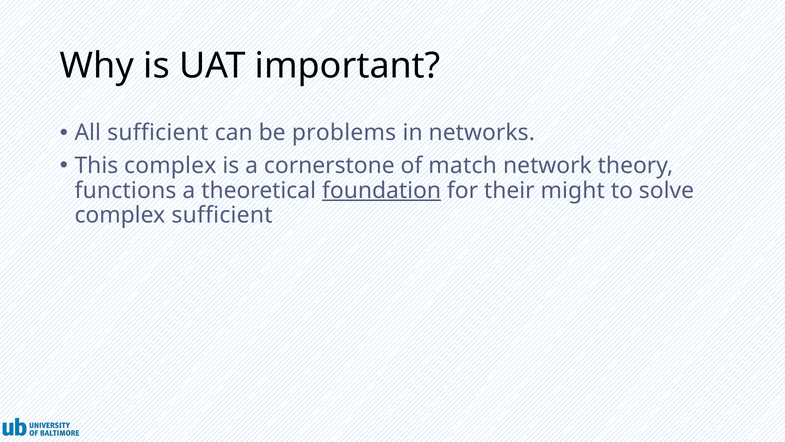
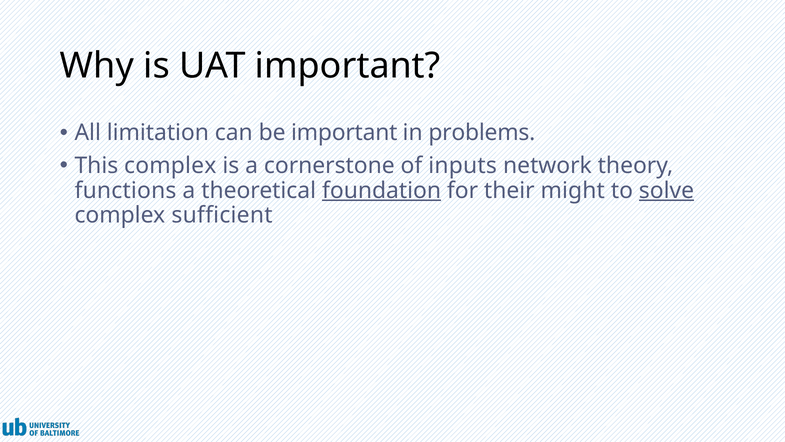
All sufficient: sufficient -> limitation (158, 133)
be problems: problems -> important (344, 133)
networks: networks -> problems (482, 133)
match: match -> inputs (463, 166)
solve underline: none -> present (666, 190)
